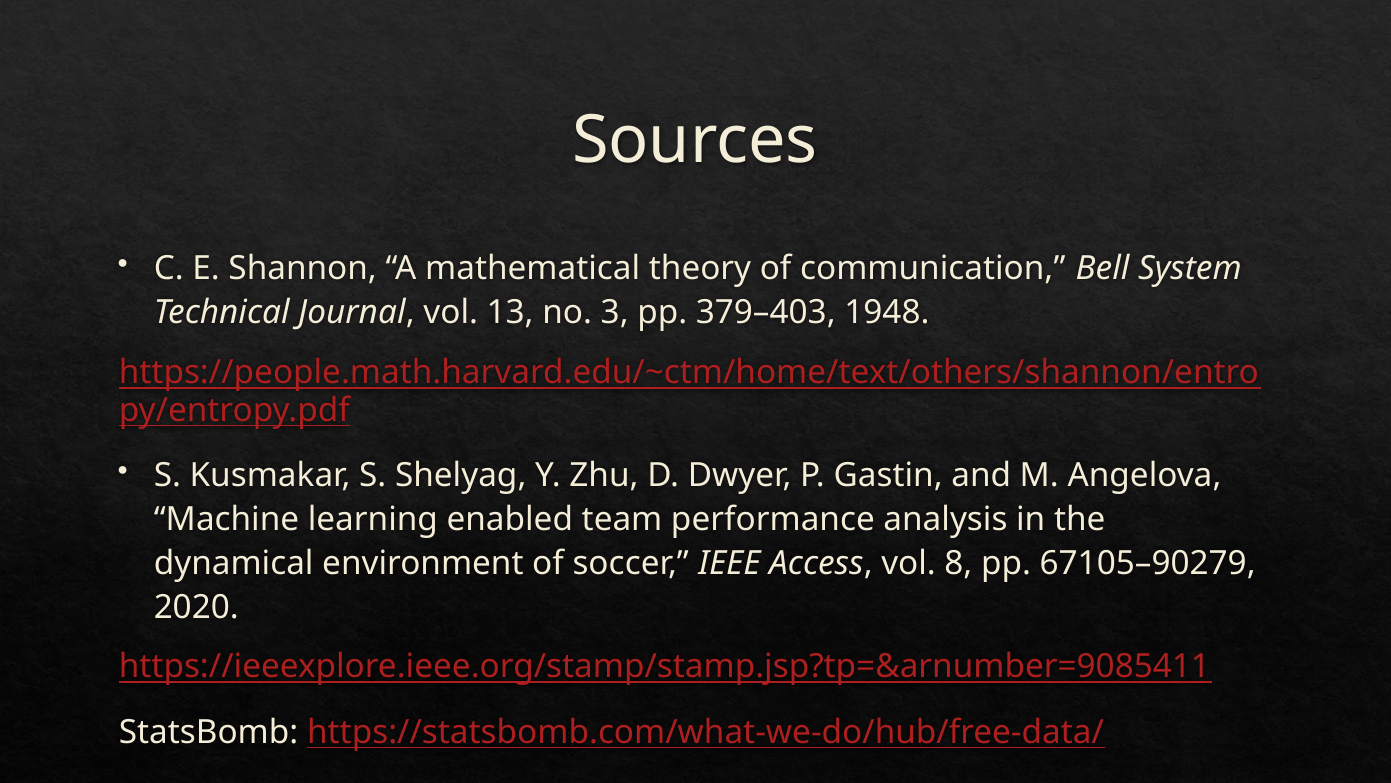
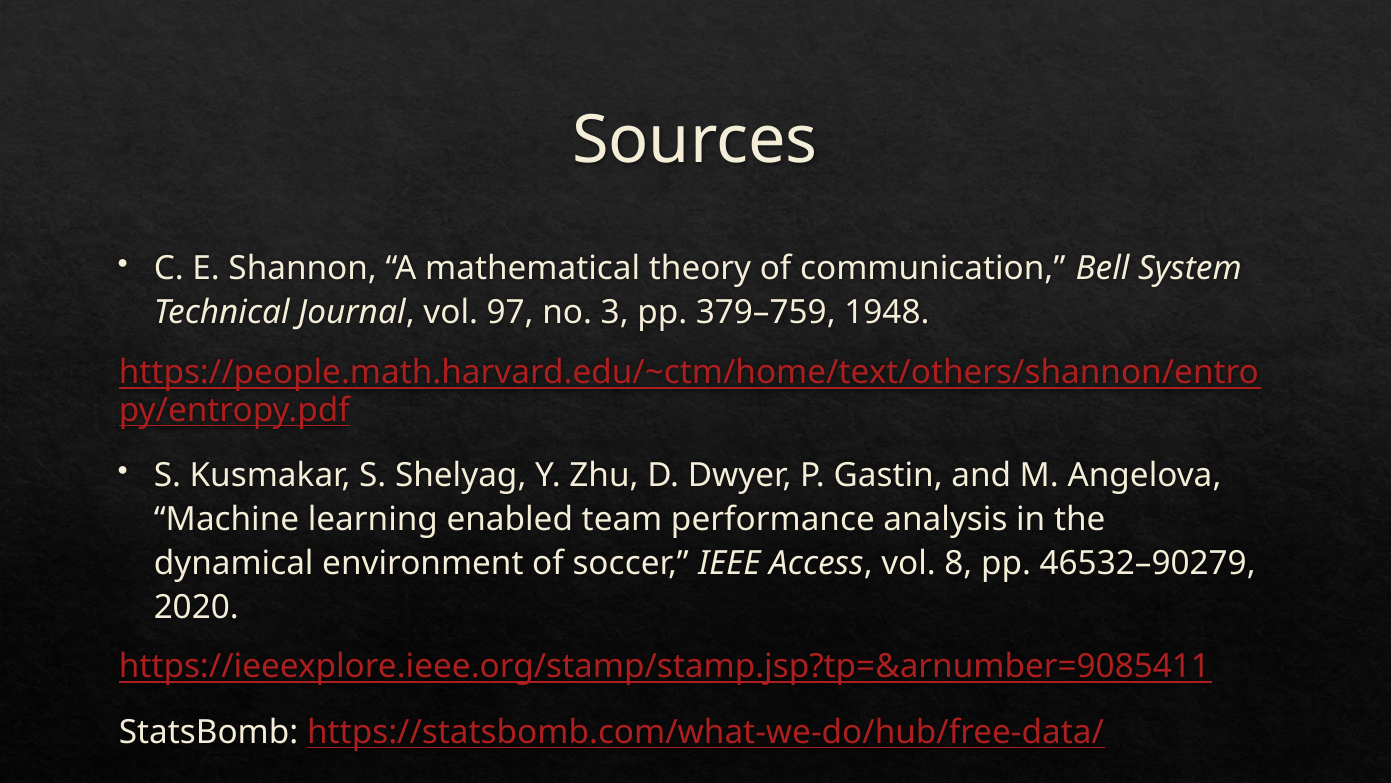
13: 13 -> 97 (510, 312)
379–403: 379–403 -> 379–759 (766, 312)
67105–90279: 67105–90279 -> 46532–90279 (1148, 563)
